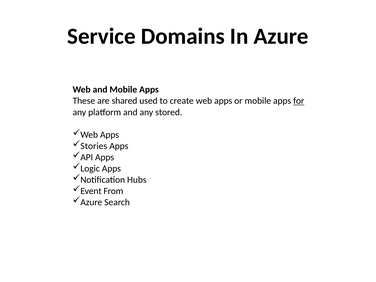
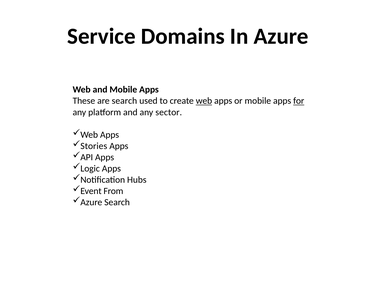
are shared: shared -> search (124, 101)
web underline: none -> present (204, 101)
stored: stored -> sector (169, 112)
